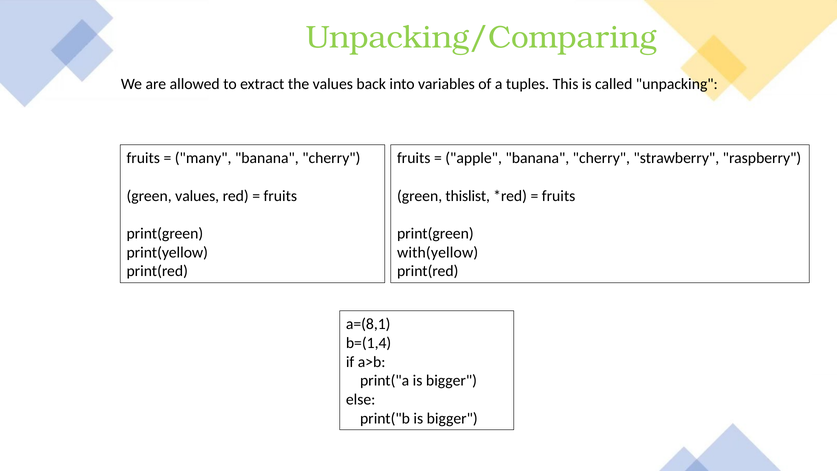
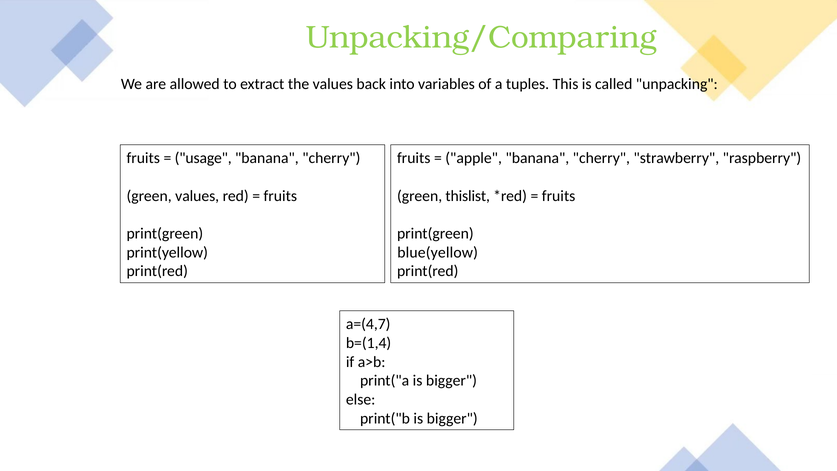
many: many -> usage (203, 158)
with(yellow: with(yellow -> blue(yellow (438, 252)
a=(8,1: a=(8,1 -> a=(4,7 (368, 324)
